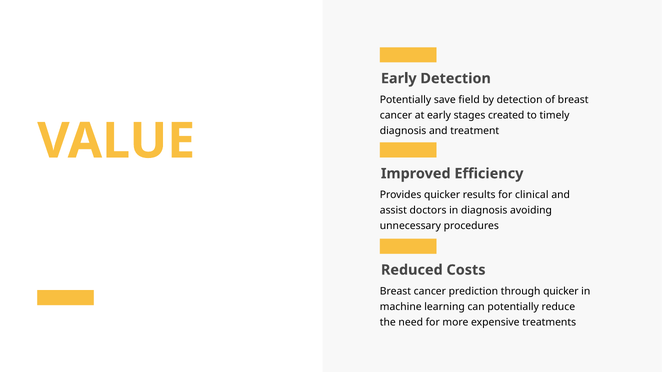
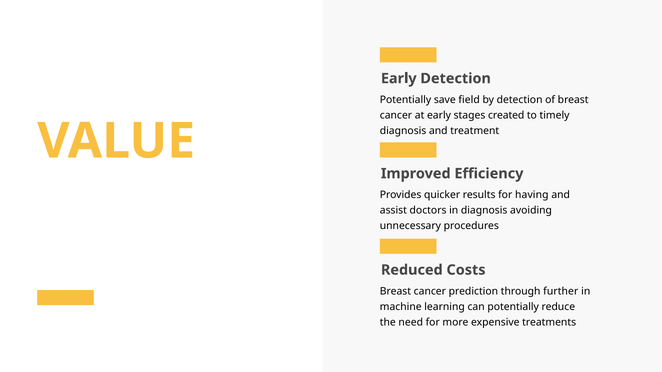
clinical: clinical -> having (532, 195)
through quicker: quicker -> further (561, 292)
